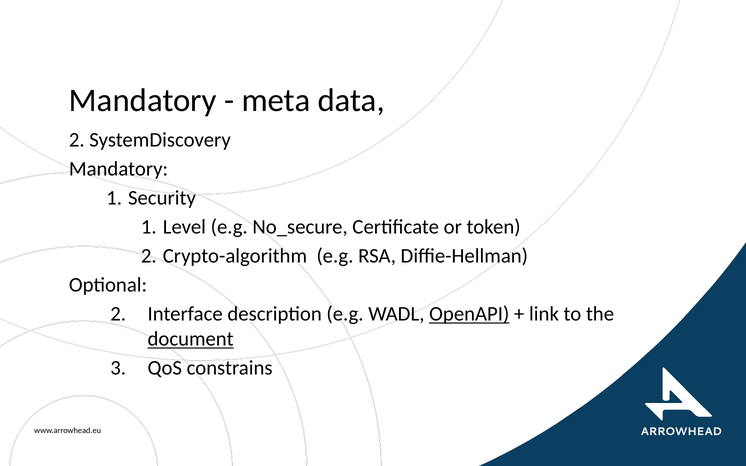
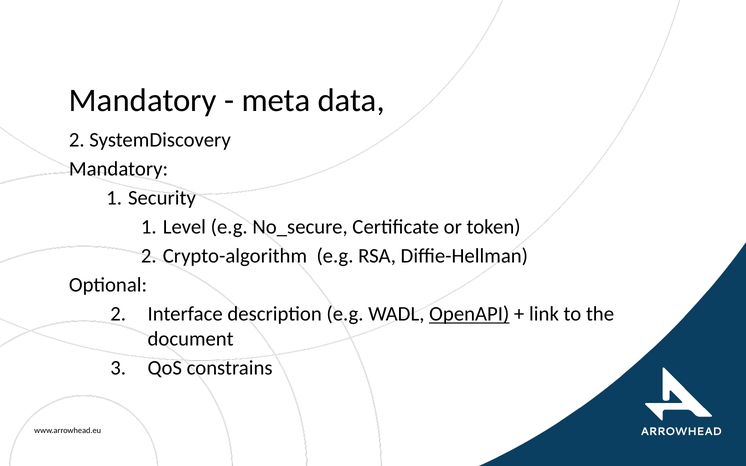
document underline: present -> none (191, 339)
